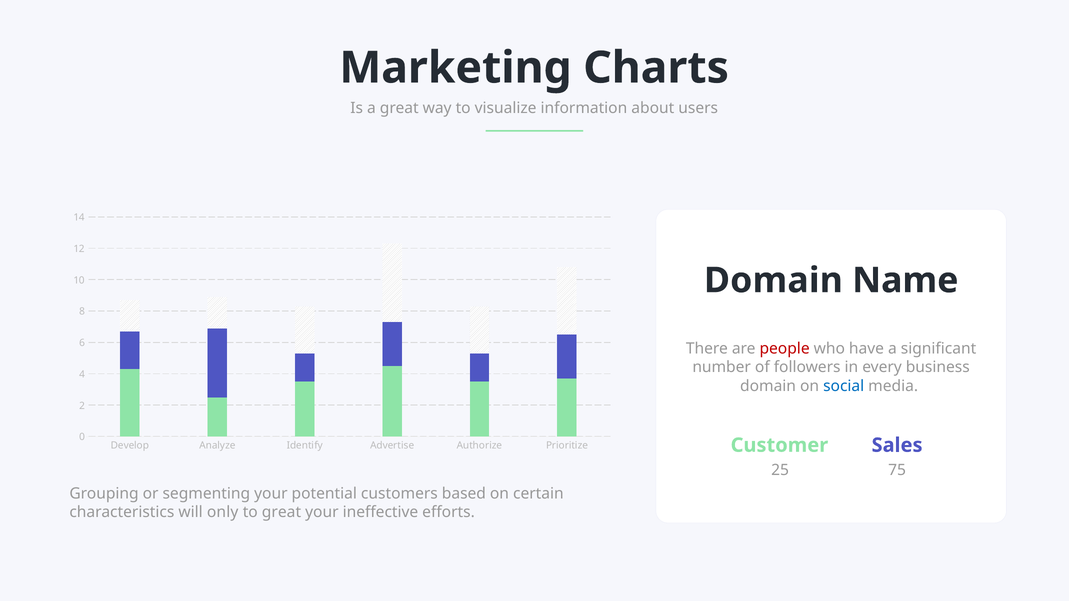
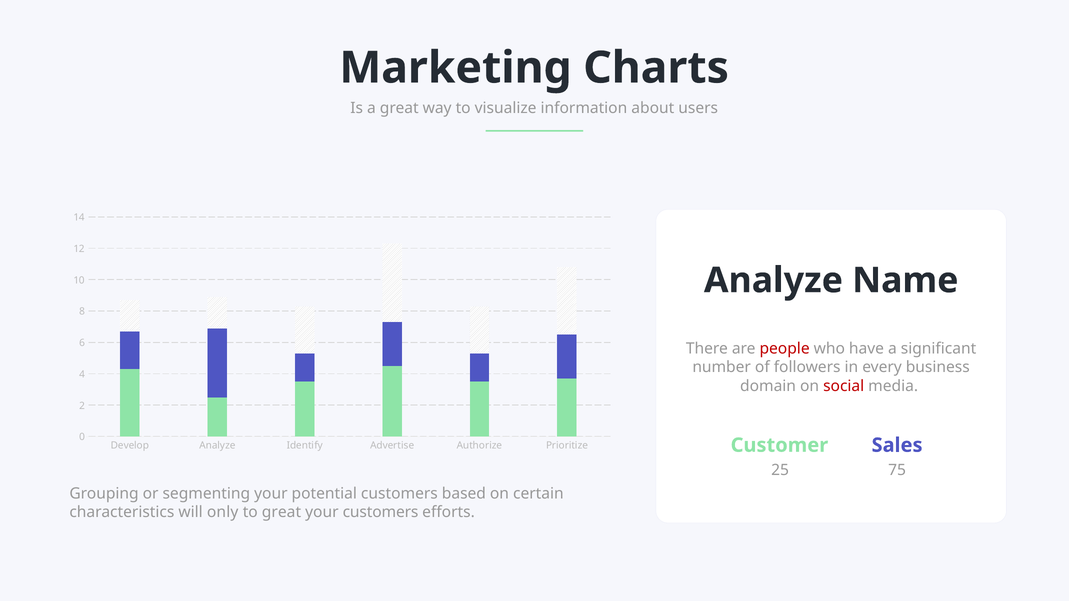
Domain: Domain -> Analyze (773, 281)
social colour: blue -> red (844, 386)
your ineffective: ineffective -> customers (381, 512)
